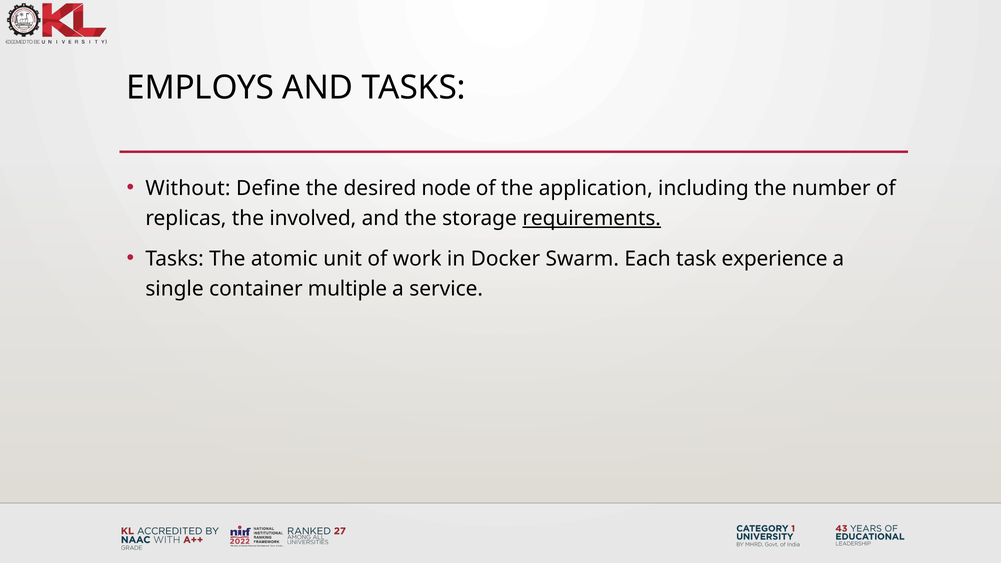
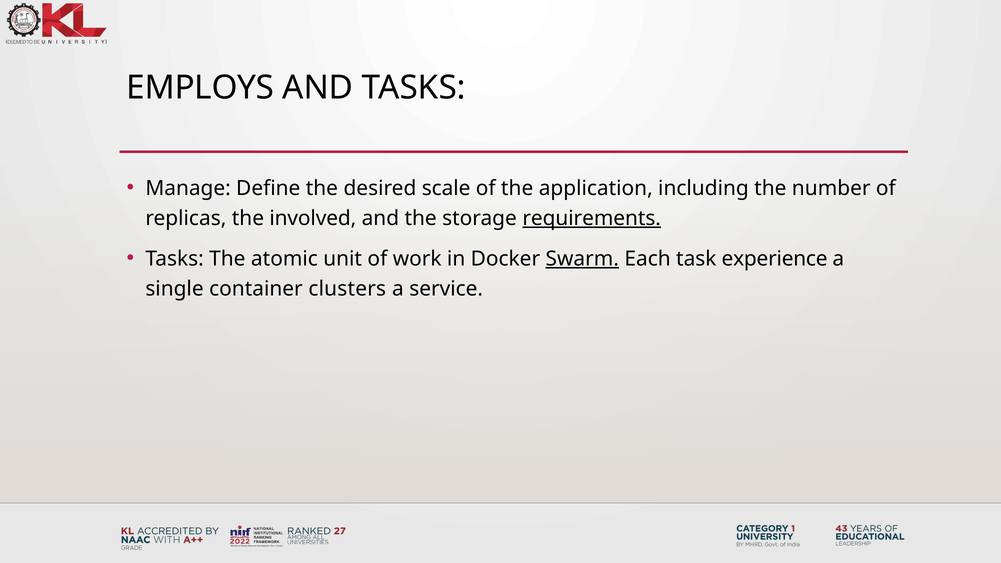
Without: Without -> Manage (188, 188)
node: node -> scale (446, 188)
Swarm underline: none -> present (582, 259)
multiple: multiple -> clusters (347, 289)
